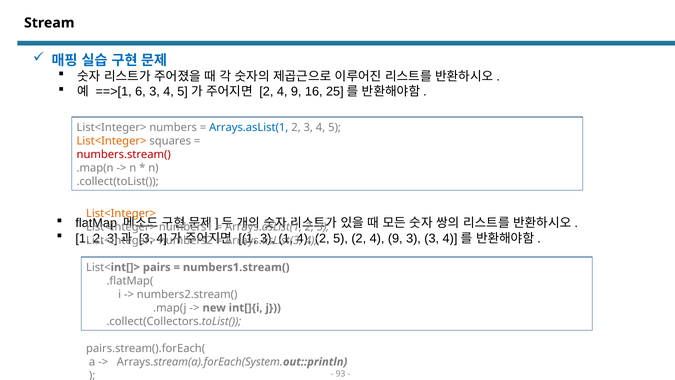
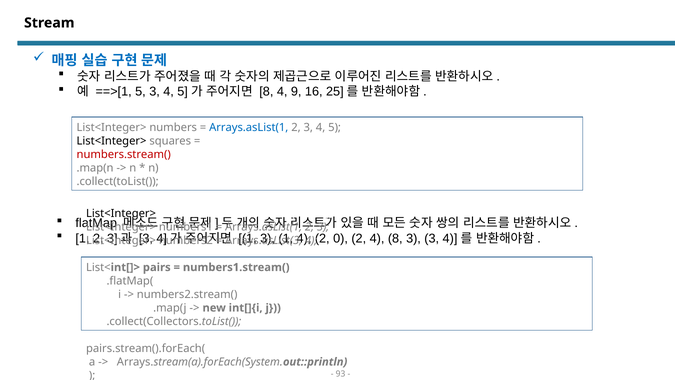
==>[1 6: 6 -> 5 (140, 91)
2: 2 -> 8 (266, 91)
List<Integer> colour: orange -> black (112, 141)
List<Integer> colour: orange -> black (121, 213)
2 5: 5 -> 0 (341, 238)
9: 9 -> 8 (395, 238)
